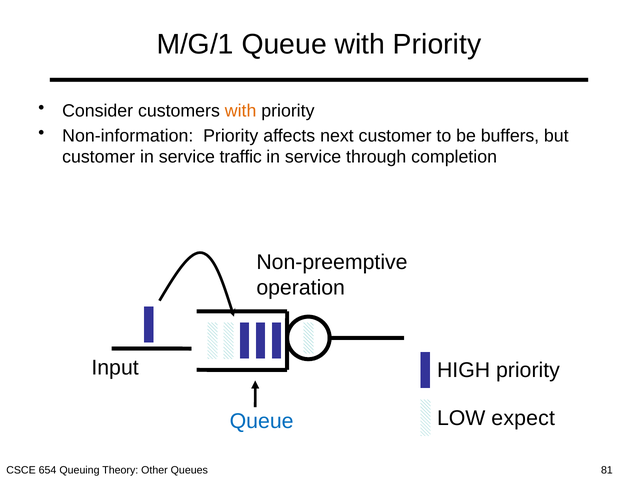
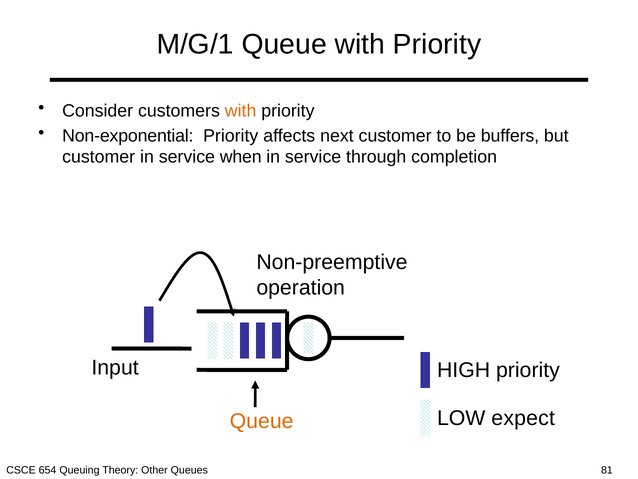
Non-information: Non-information -> Non-exponential (128, 136)
traffic: traffic -> when (241, 157)
Queue colour: blue -> orange (262, 421)
